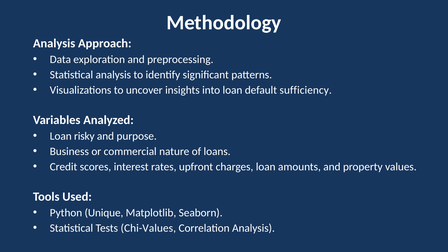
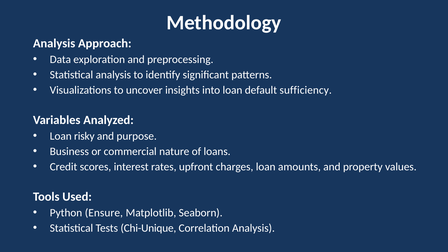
Unique: Unique -> Ensure (104, 213)
Chi-Values: Chi-Values -> Chi-Unique (148, 228)
